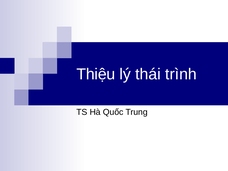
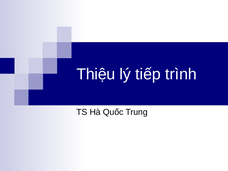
thái: thái -> tiếp (148, 74)
